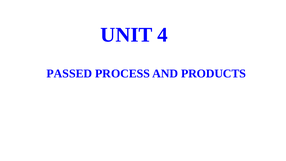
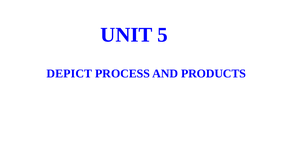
4: 4 -> 5 (163, 35)
PASSED: PASSED -> DEPICT (69, 74)
